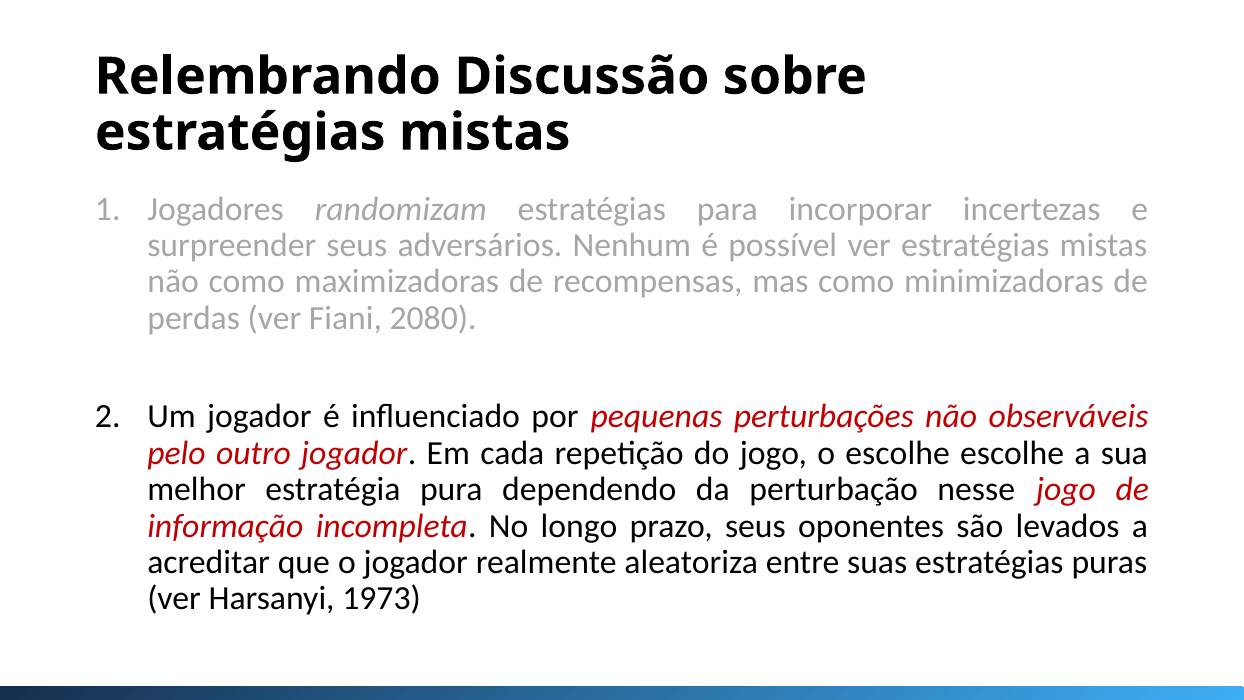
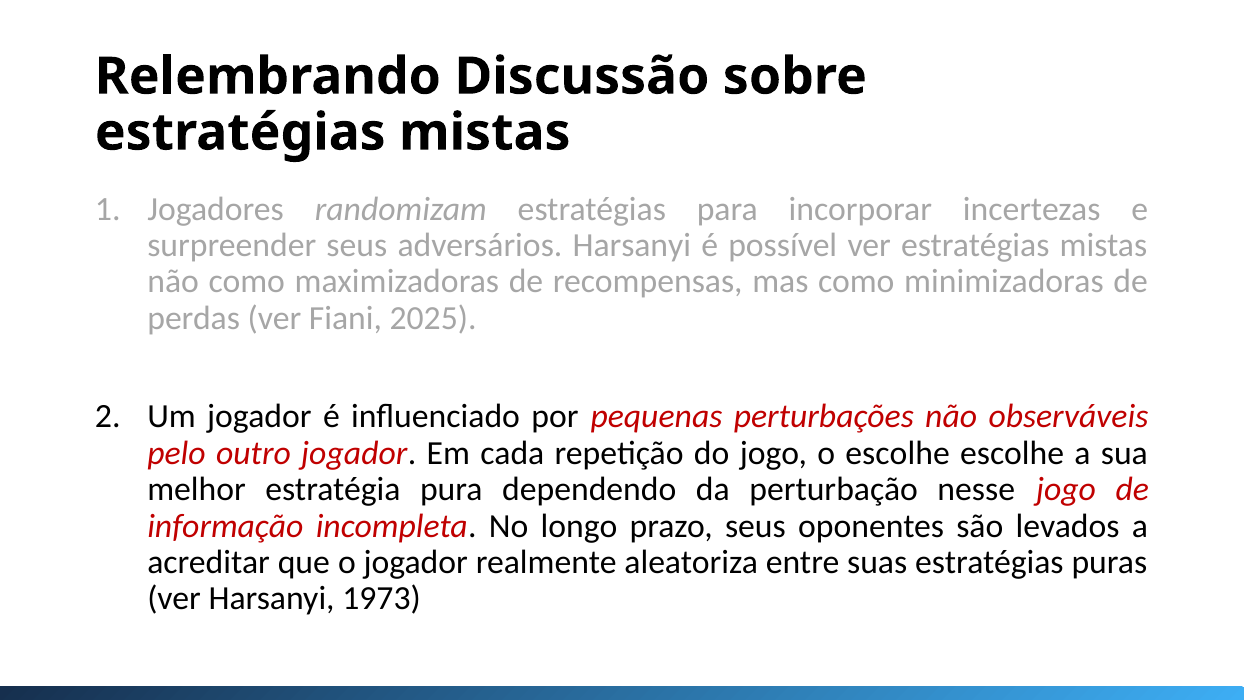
adversários Nenhum: Nenhum -> Harsanyi (632, 245)
2080: 2080 -> 2025 (433, 318)
